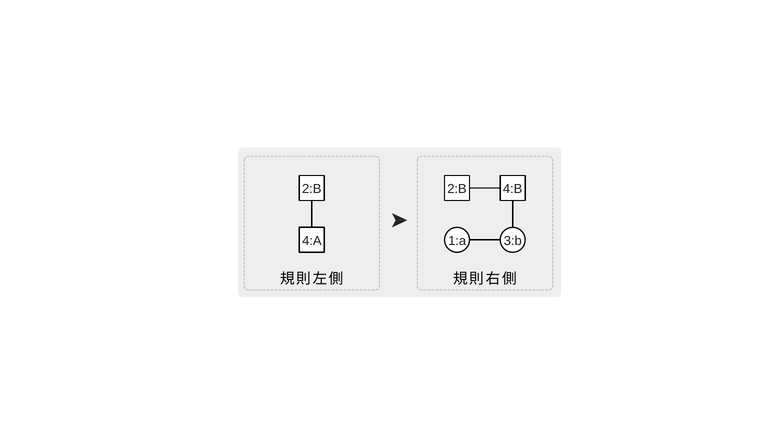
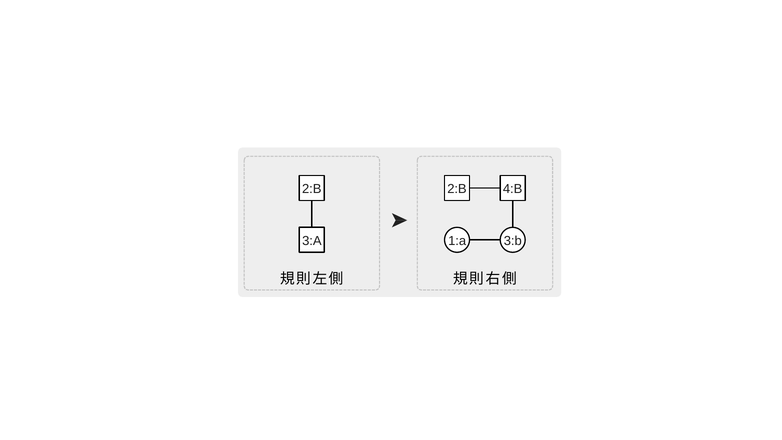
4:A: 4:A -> 3:A (312, 241)
